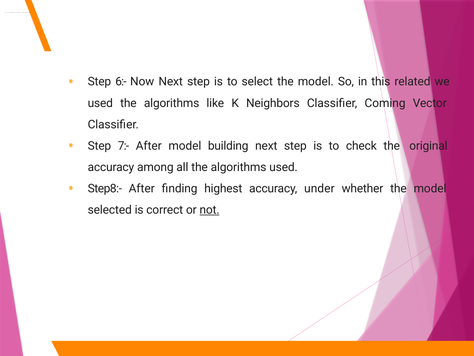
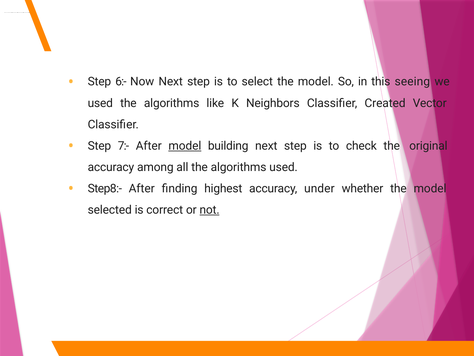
related: related -> seeing (412, 82)
Coming: Coming -> Created (385, 103)
model underline: none -> present (185, 146)
